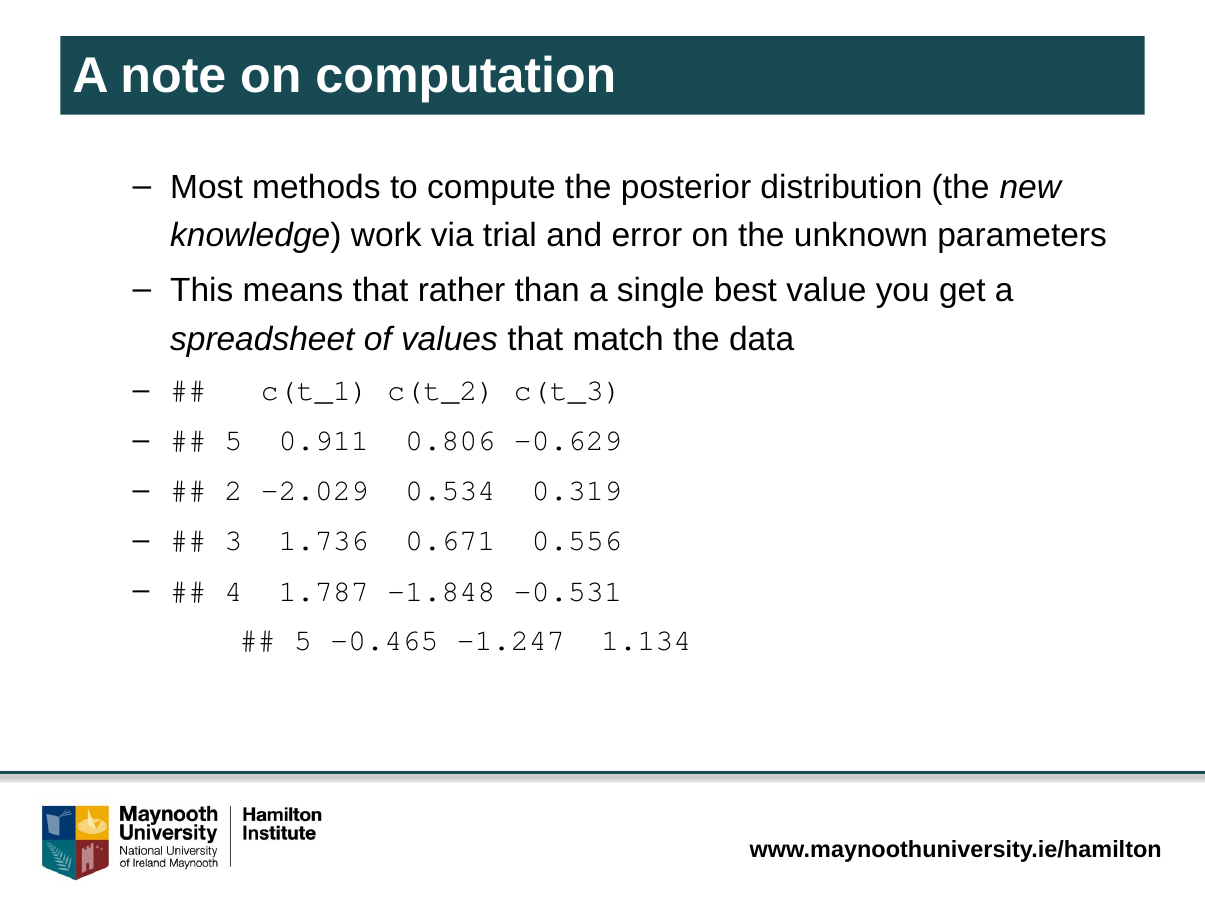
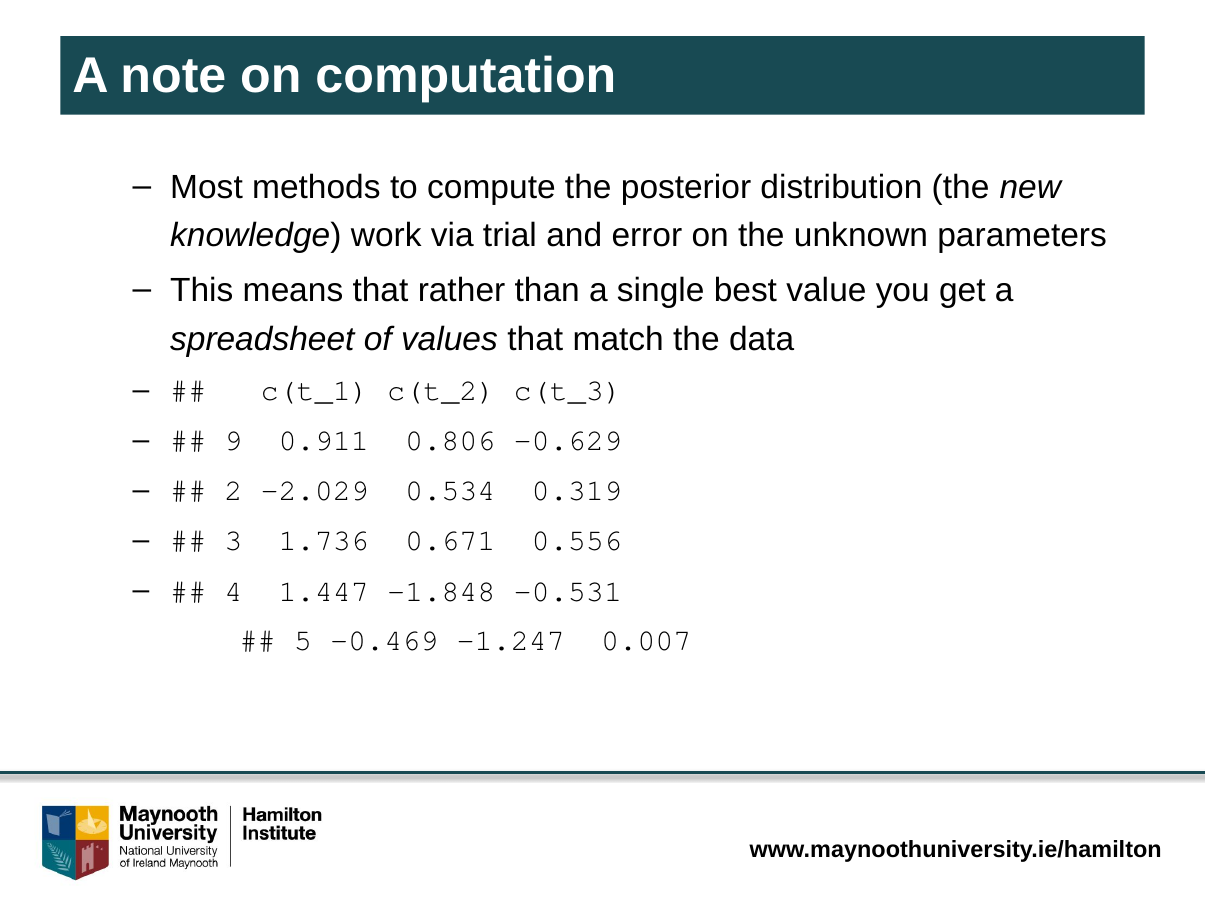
5: 5 -> 9 (233, 441)
1.787: 1.787 -> 1.447 (324, 591)
-0.465: -0.465 -> -0.469 (384, 640)
1.134: 1.134 -> 0.007 (646, 640)
